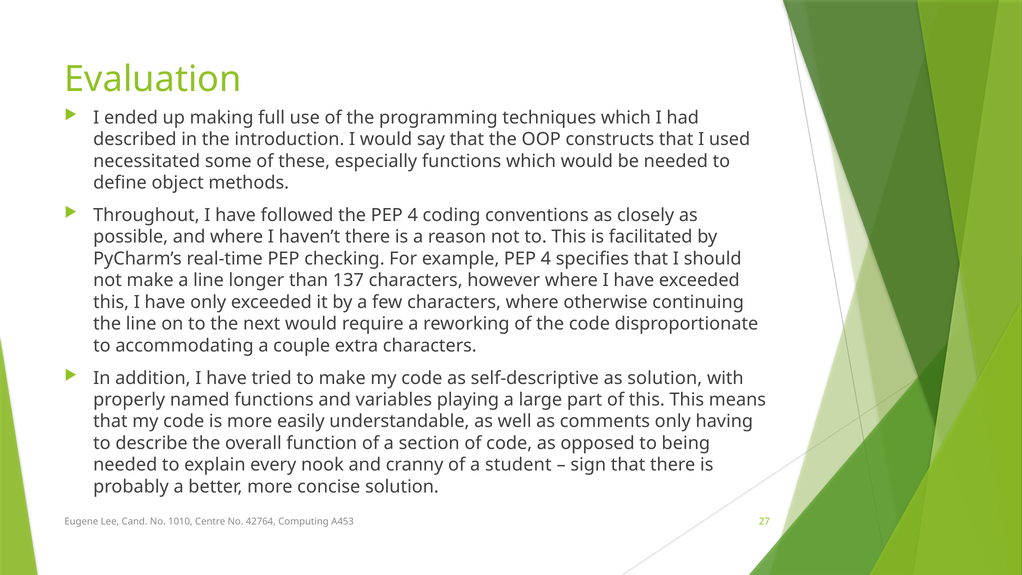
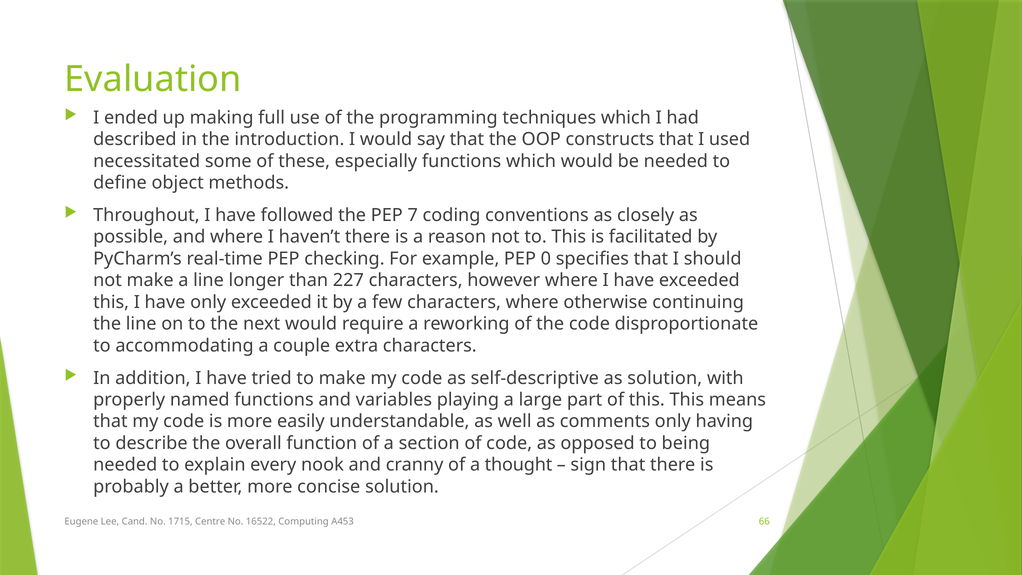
the PEP 4: 4 -> 7 (413, 215)
example PEP 4: 4 -> 0 (546, 259)
137: 137 -> 227 (348, 280)
student: student -> thought (519, 465)
1010: 1010 -> 1715 (180, 522)
42764: 42764 -> 16522 (261, 522)
27: 27 -> 66 (764, 522)
